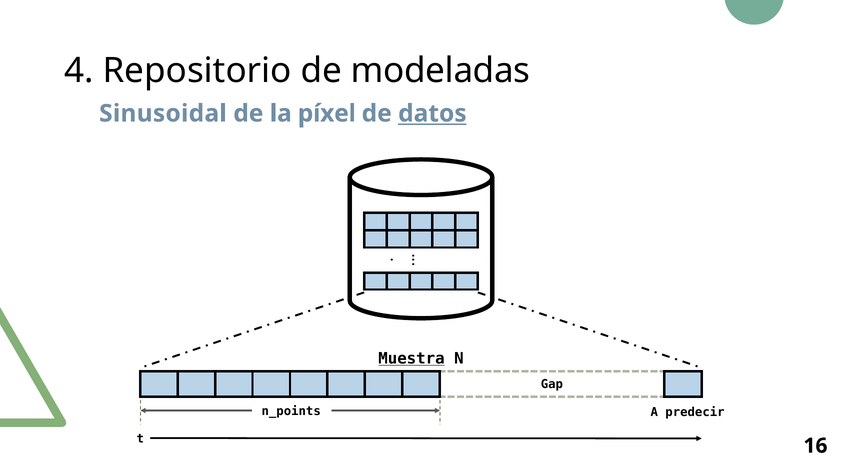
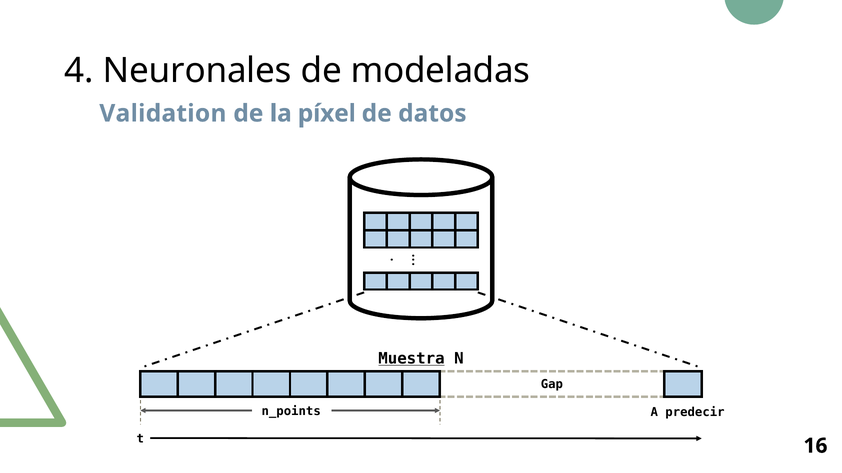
Repositorio: Repositorio -> Neuronales (197, 71)
Sinusoidal: Sinusoidal -> Validation (163, 114)
datos underline: present -> none (432, 114)
